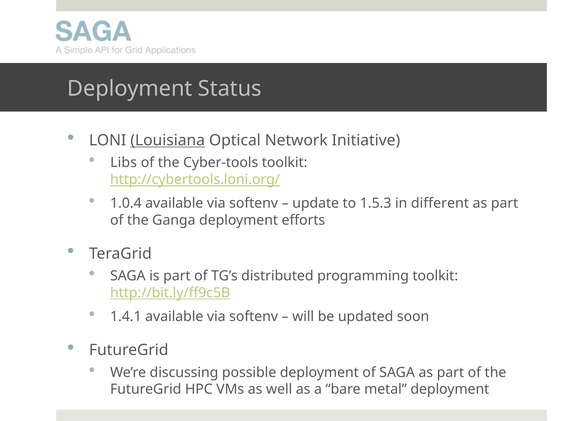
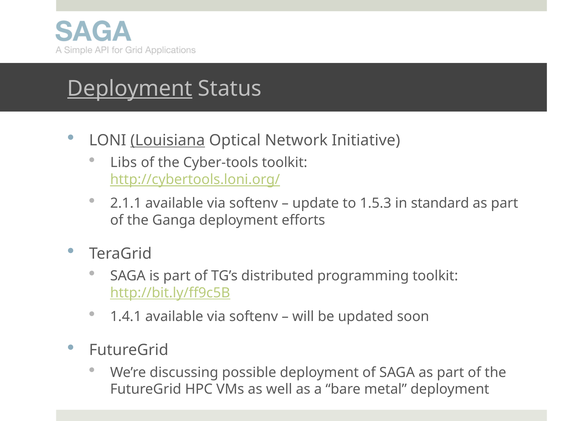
Deployment underline: none -> present (130, 89)
1.0.4: 1.0.4 -> 2.1.1 (126, 203)
different: different -> standard (440, 203)
